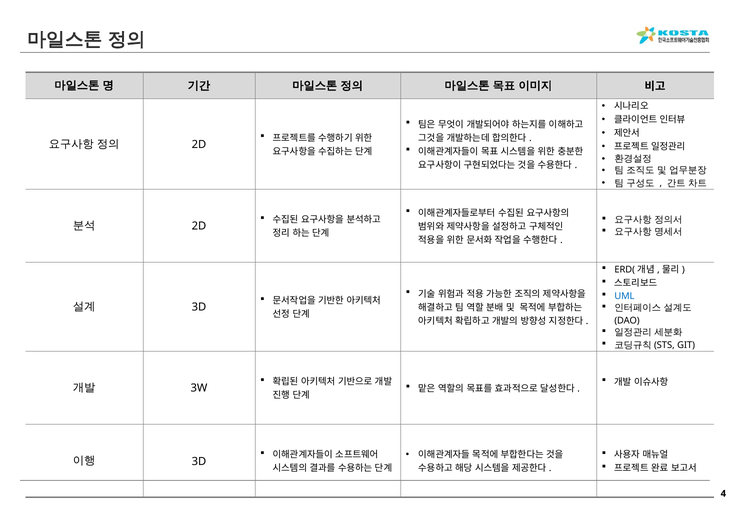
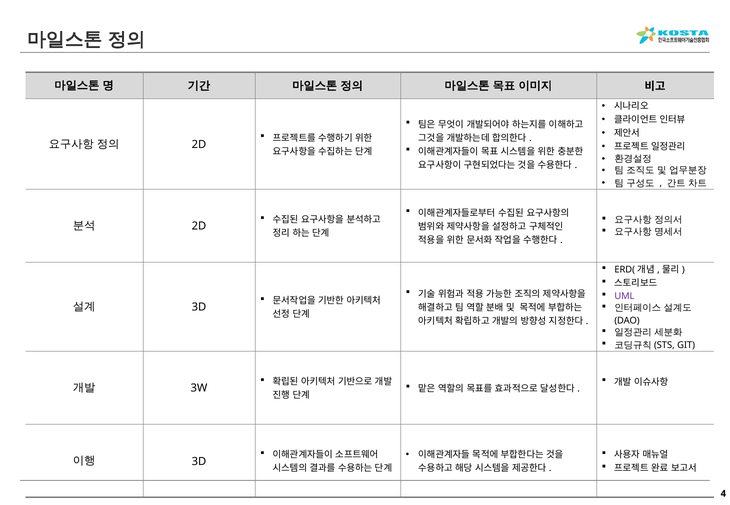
UML colour: blue -> purple (624, 296)
